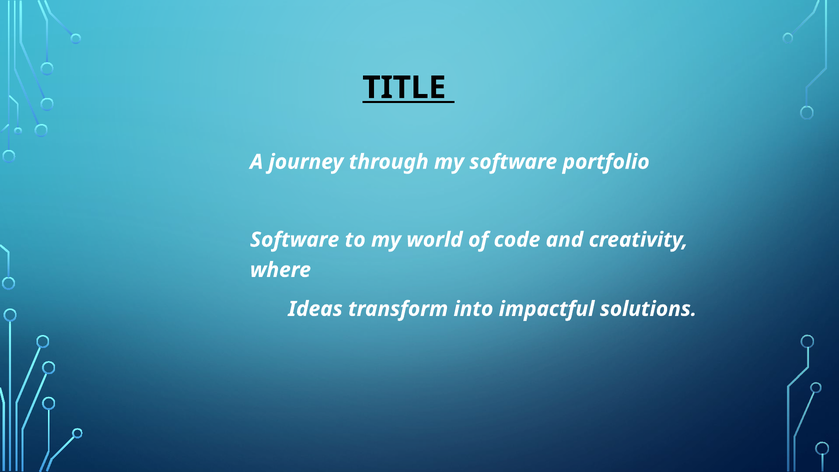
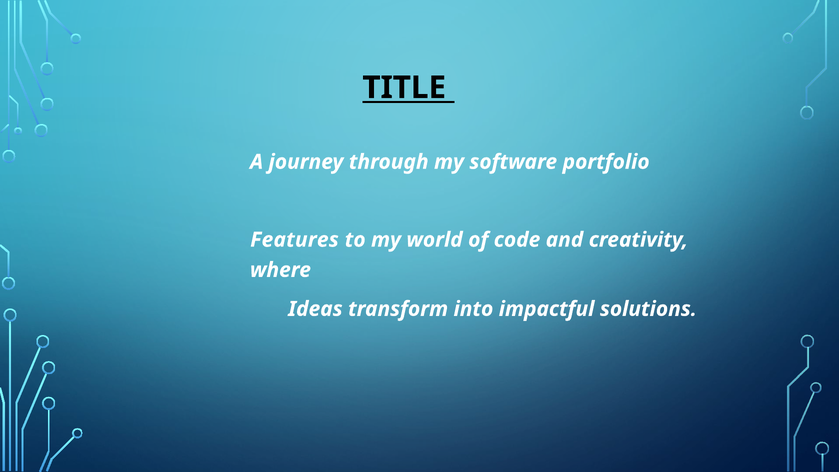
Software: Software -> Features (294, 240)
